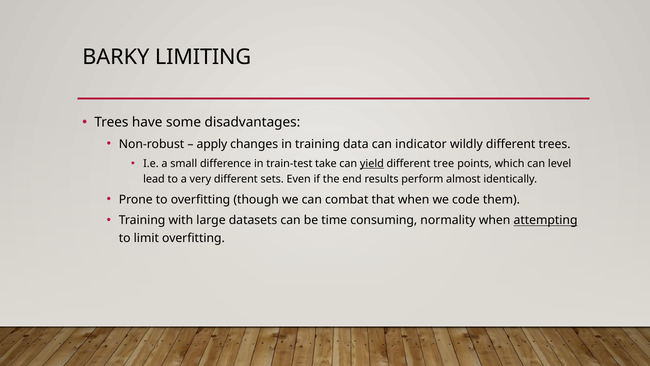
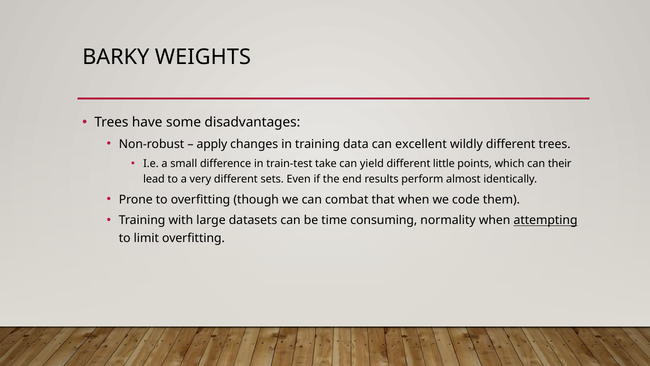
LIMITING: LIMITING -> WEIGHTS (203, 57)
indicator: indicator -> excellent (421, 144)
yield underline: present -> none (372, 164)
tree: tree -> little (444, 164)
level: level -> their (560, 164)
